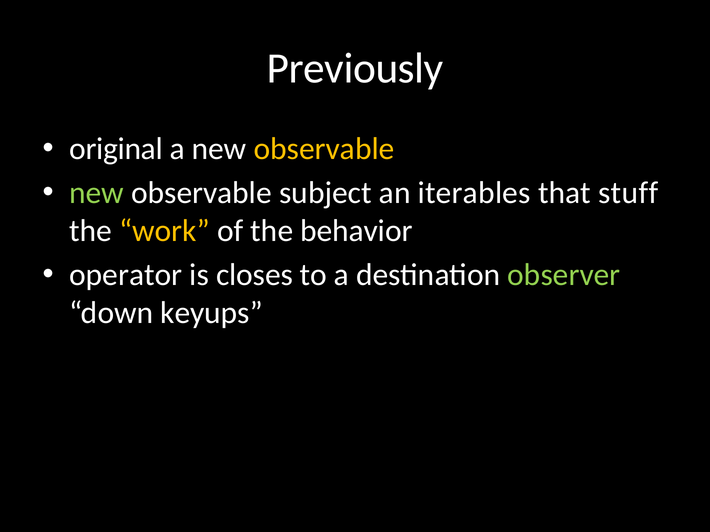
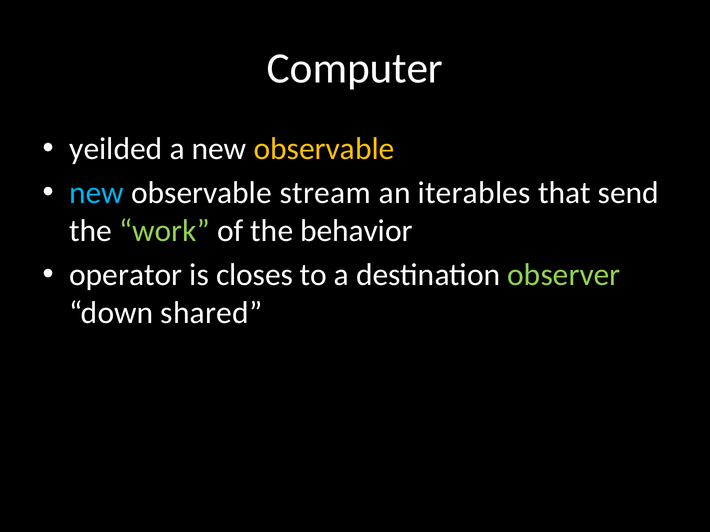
Previously: Previously -> Computer (355, 69)
original: original -> yeilded (116, 149)
new colour: light green -> light blue (97, 193)
subject: subject -> stream (325, 193)
stuff: stuff -> send (628, 193)
work colour: yellow -> light green (165, 231)
keyups: keyups -> shared (211, 313)
